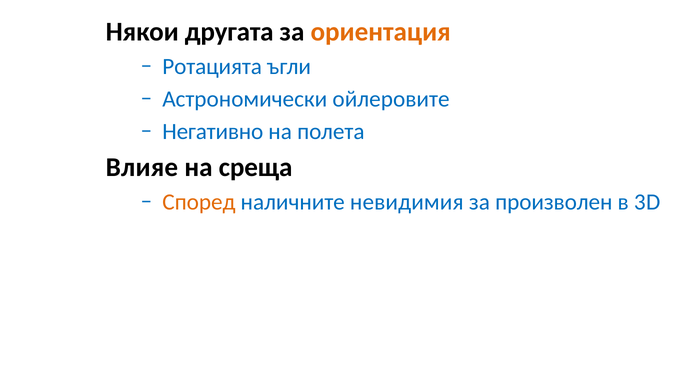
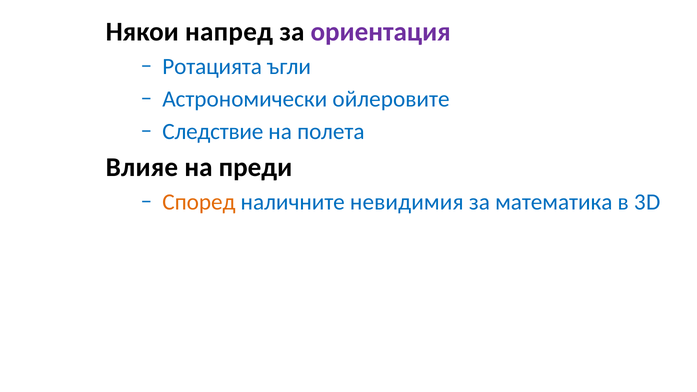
другата: другата -> напред (229, 32)
ориентация colour: orange -> purple (381, 32)
Негативно: Негативно -> Следствие (213, 131)
среща: среща -> преди (255, 167)
произволен: произволен -> математика (554, 202)
